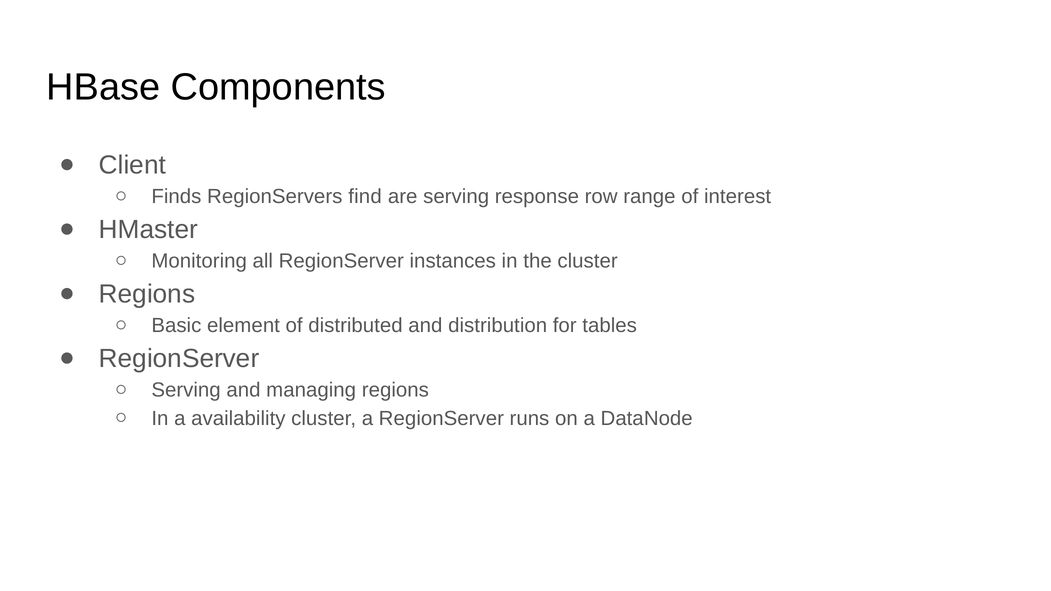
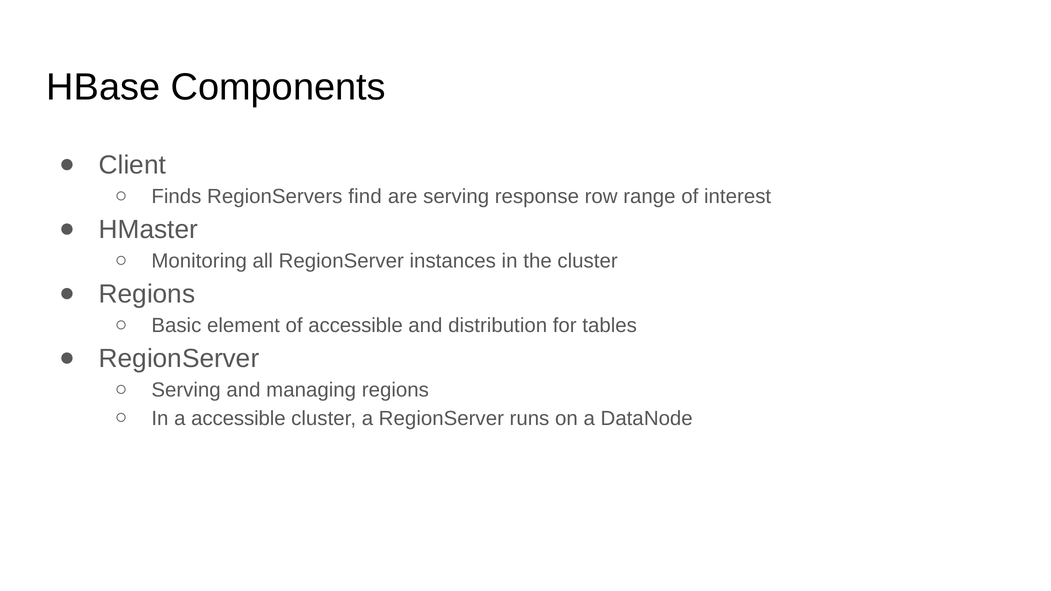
of distributed: distributed -> accessible (356, 326)
a availability: availability -> accessible (238, 418)
